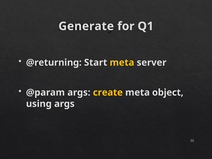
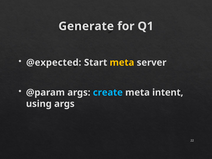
@returning: @returning -> @expected (54, 63)
create colour: yellow -> light blue (108, 92)
object: object -> intent (168, 92)
